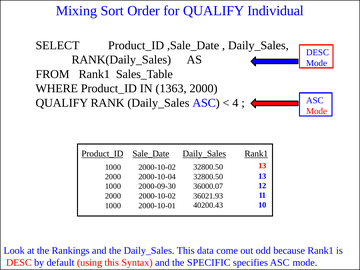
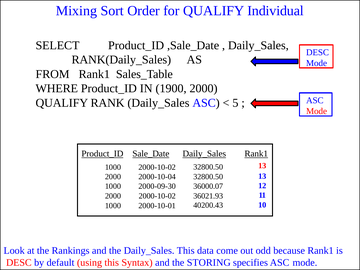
1363: 1363 -> 1900 (171, 89)
4: 4 -> 5 (235, 103)
SPECIFIC: SPECIFIC -> STORING (209, 262)
